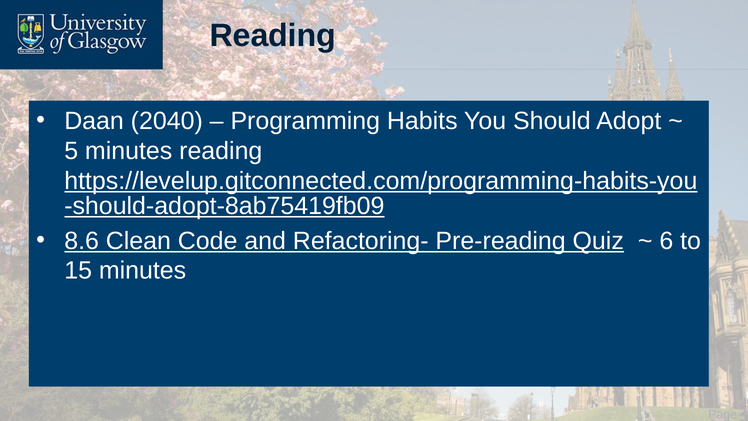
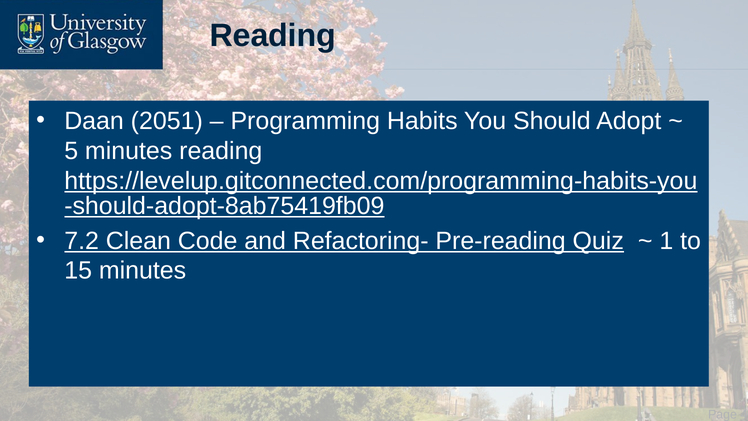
2040: 2040 -> 2051 (167, 121)
8.6: 8.6 -> 7.2 (82, 241)
6: 6 -> 1 (666, 241)
